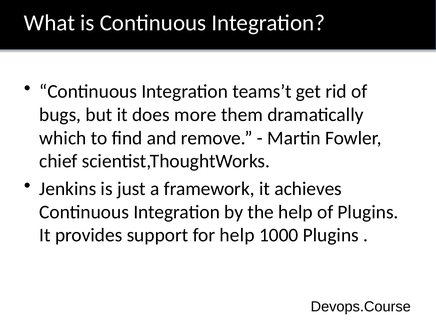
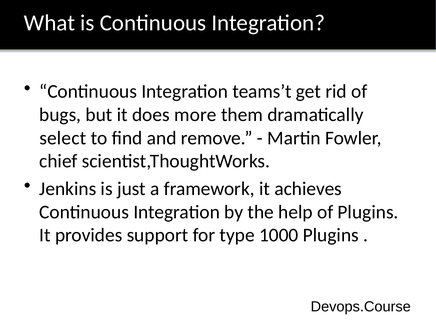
which: which -> select (63, 138)
for help: help -> type (237, 235)
